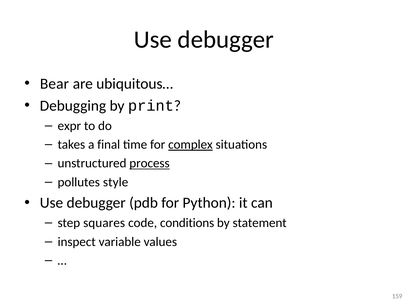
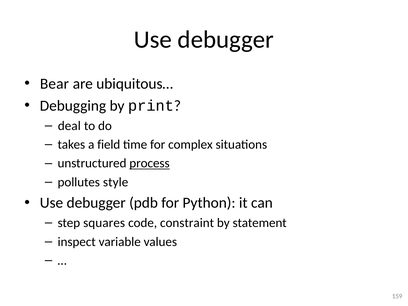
expr: expr -> deal (69, 126)
final: final -> field (109, 145)
complex underline: present -> none (190, 145)
conditions: conditions -> constraint (187, 223)
